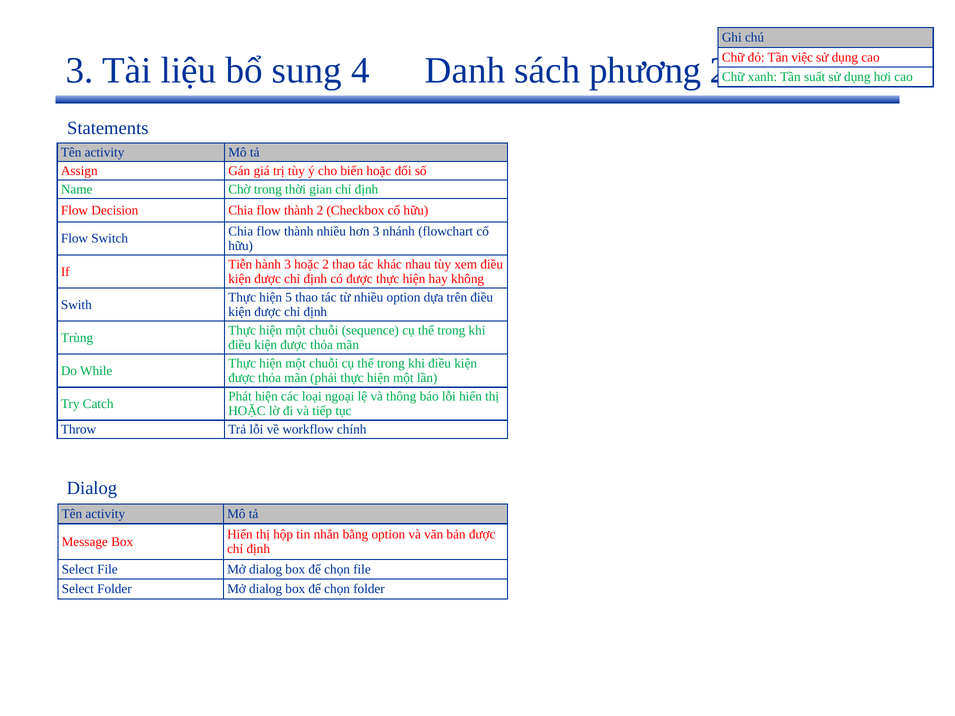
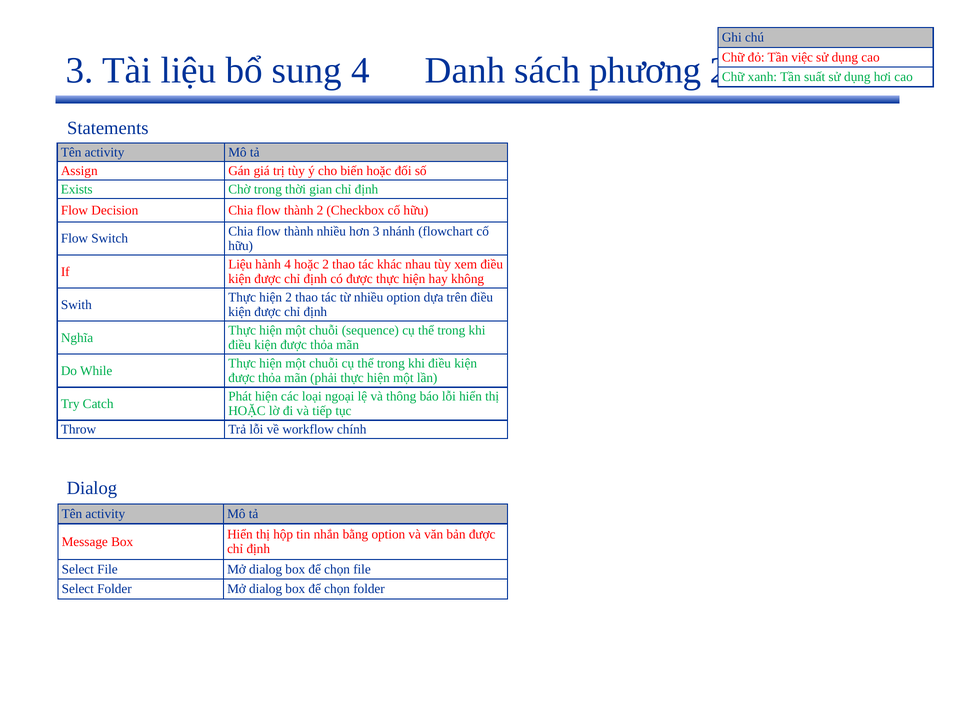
Name: Name -> Exists (77, 189)
Tiễn: Tiễn -> Liệu (240, 264)
hành 3: 3 -> 4 (288, 264)
hiện 5: 5 -> 2 (289, 297)
Trùng: Trùng -> Nghĩa (77, 338)
